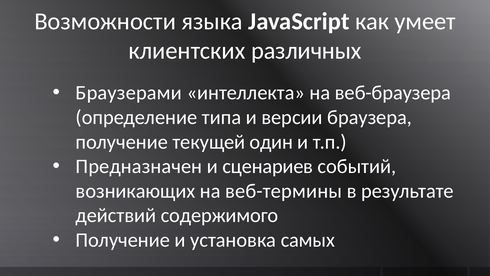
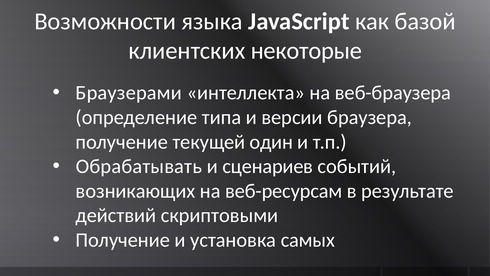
умеет: умеет -> базой (425, 21)
различных: различных -> некоторые (306, 51)
Предназначен: Предназначен -> Обрабатывать (139, 166)
веб-термины: веб-термины -> веб-ресурсам (284, 191)
содержимого: содержимого -> скриптовыми (220, 215)
